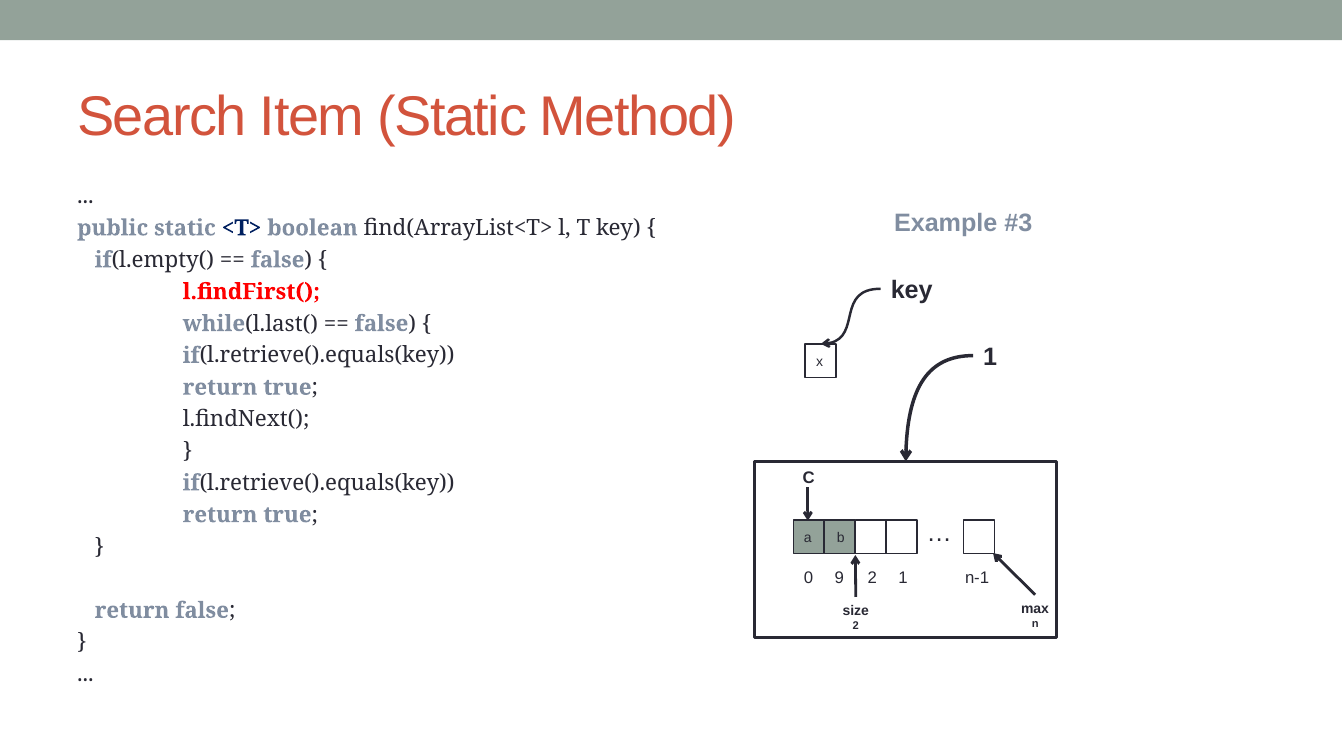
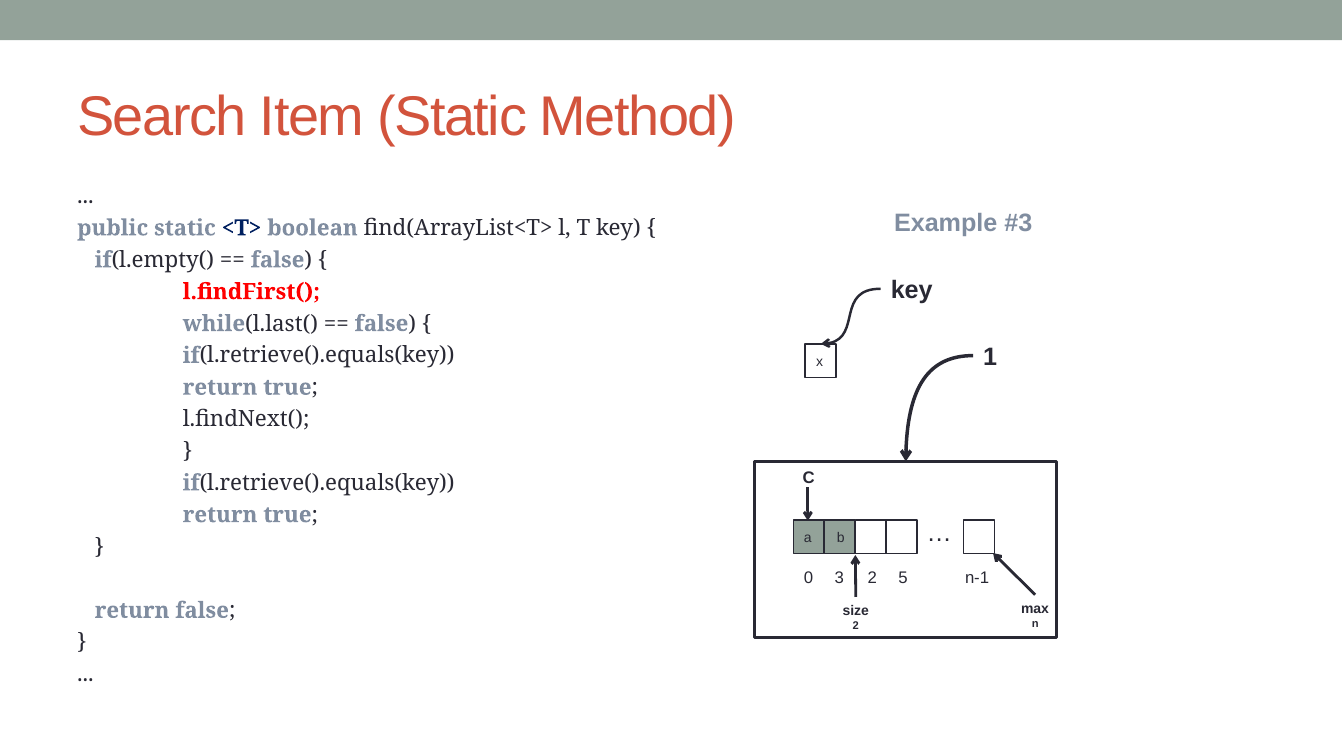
9: 9 -> 3 (839, 578)
2 1: 1 -> 5 (903, 578)
